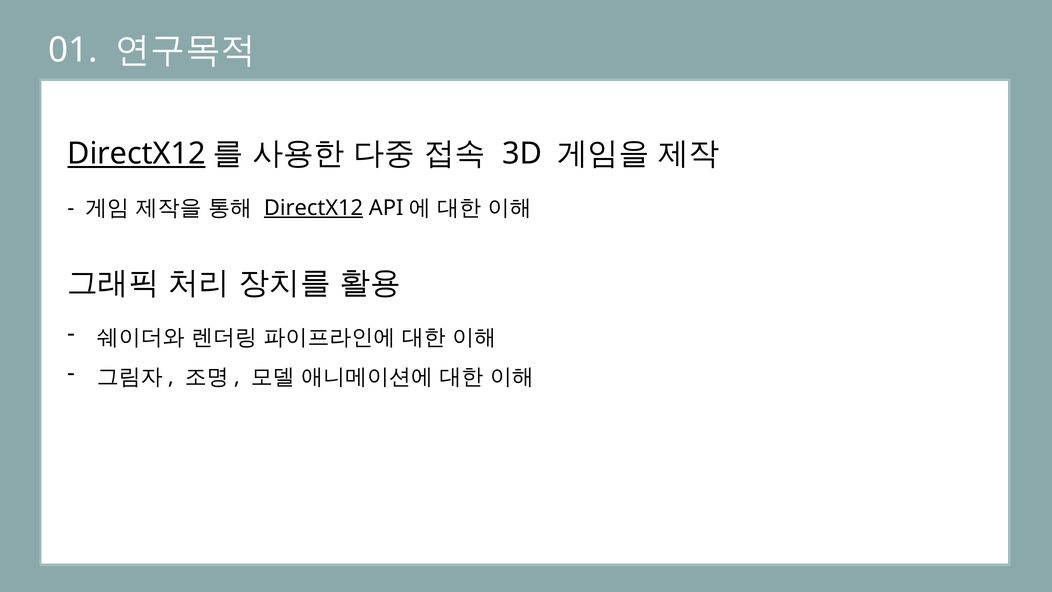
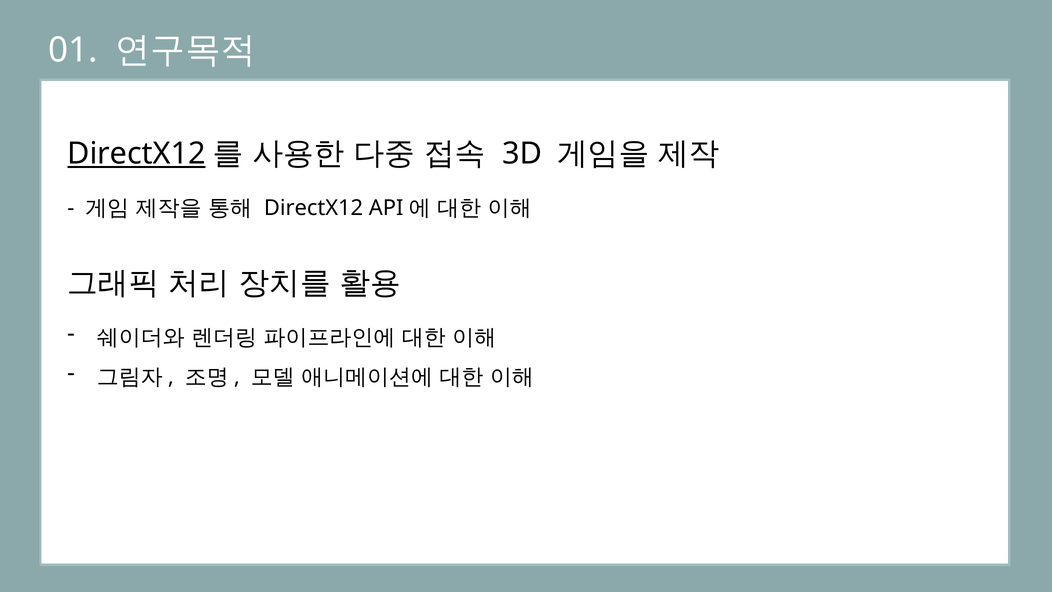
DirectX12 underline: present -> none (314, 208)
